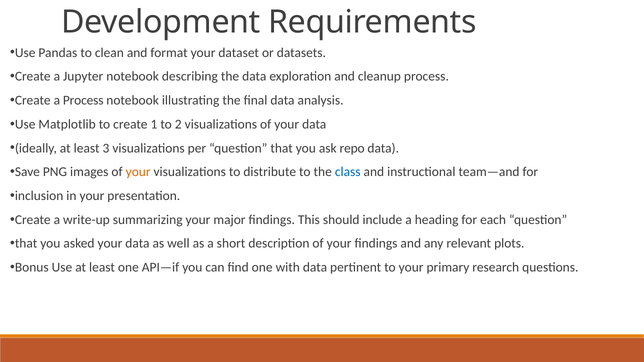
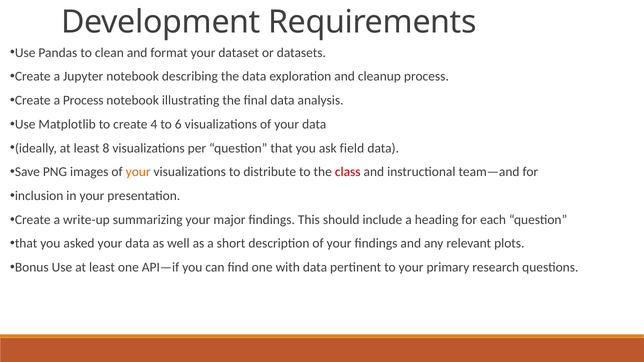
1: 1 -> 4 (154, 124)
2: 2 -> 6 (178, 124)
3: 3 -> 8 (106, 148)
repo: repo -> field (352, 148)
class colour: blue -> red (348, 172)
